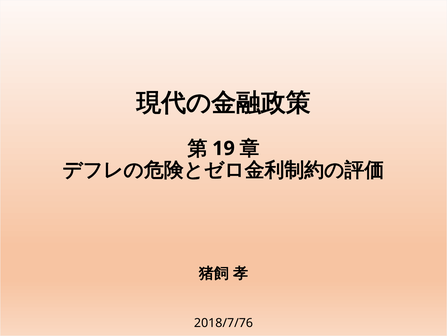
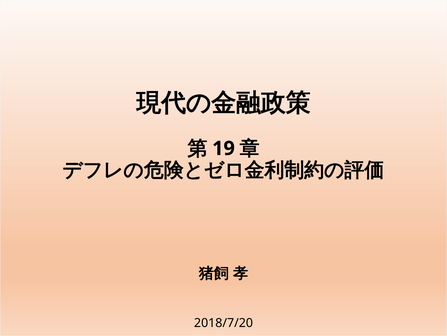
2018/7/76: 2018/7/76 -> 2018/7/20 (224, 322)
